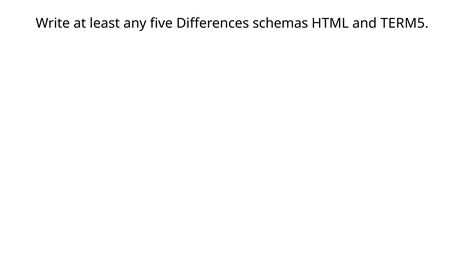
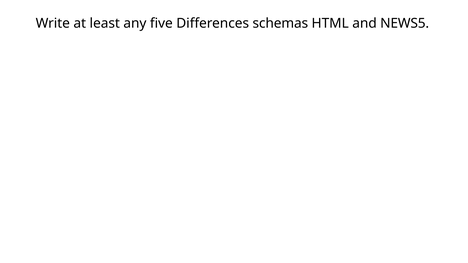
TERM5: TERM5 -> NEWS5 (405, 23)
